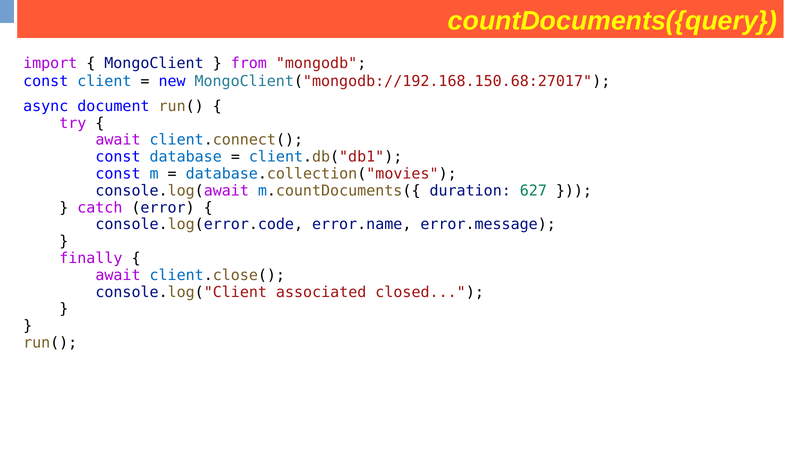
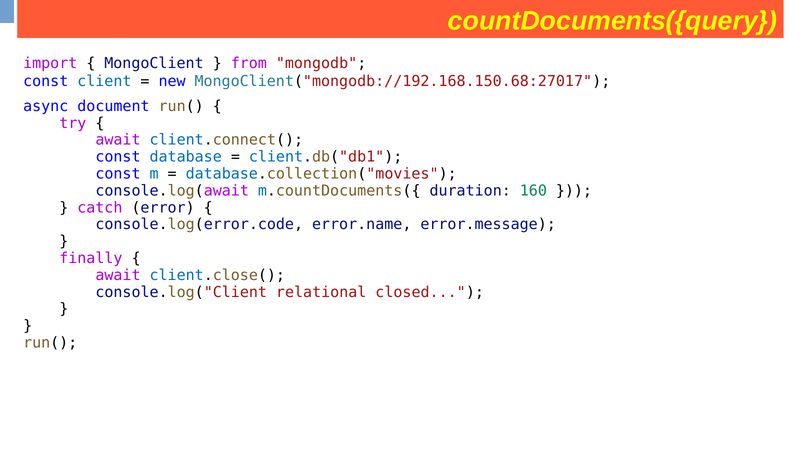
627: 627 -> 160 (533, 191)
associated: associated -> relational (321, 292)
